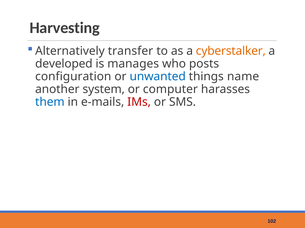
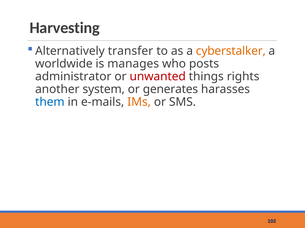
developed: developed -> worldwide (64, 64)
configuration: configuration -> administrator (73, 77)
unwanted colour: blue -> red (158, 77)
name: name -> rights (243, 77)
computer: computer -> generates (170, 90)
IMs colour: red -> orange (139, 102)
